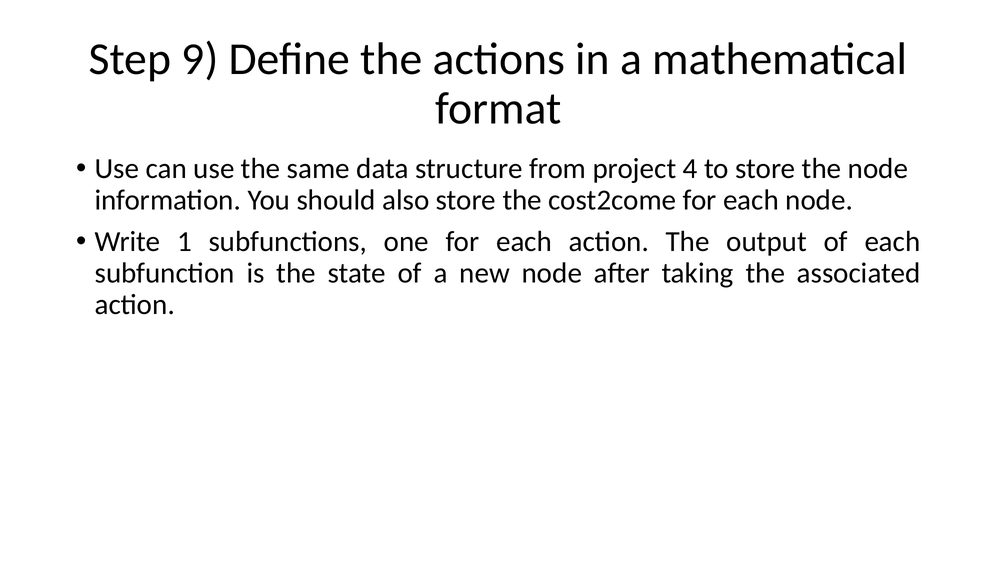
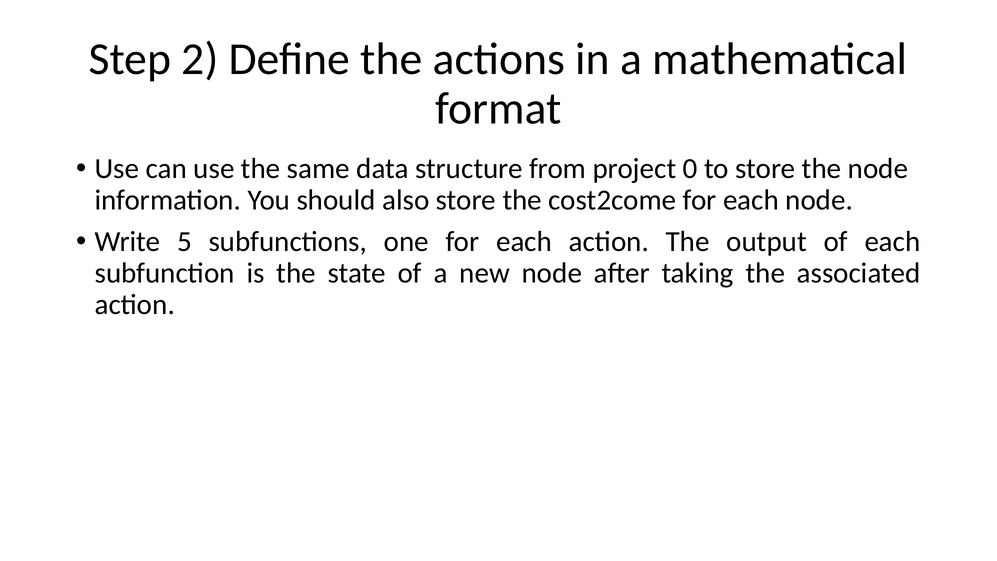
9: 9 -> 2 (200, 59)
4: 4 -> 0 (690, 169)
1: 1 -> 5 (184, 242)
